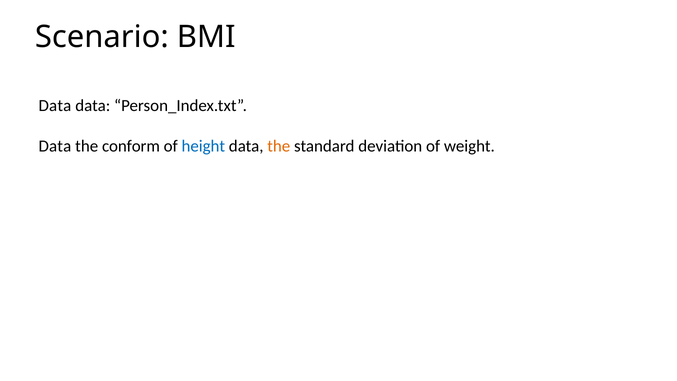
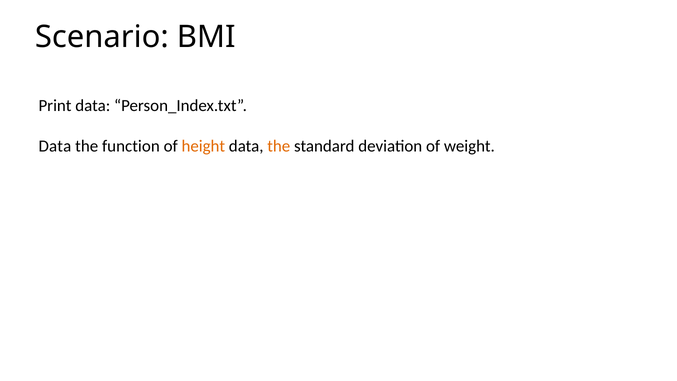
Data: Data -> Print (55, 106)
conform: conform -> function (131, 146)
height colour: blue -> orange (203, 146)
